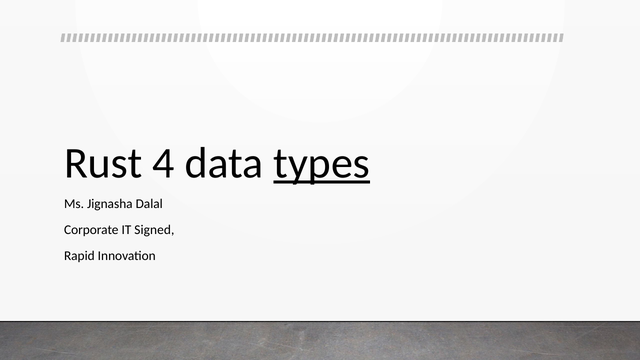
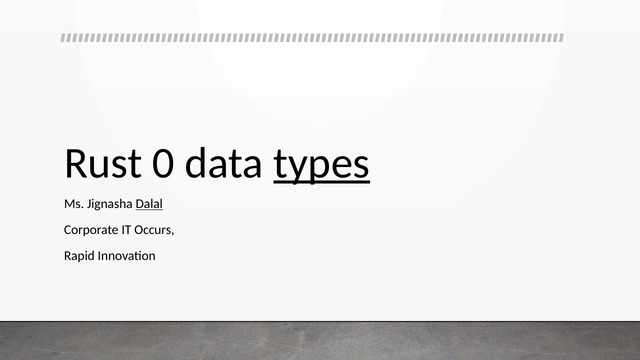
4: 4 -> 0 (163, 163)
Dalal underline: none -> present (149, 204)
Signed: Signed -> Occurs (154, 230)
